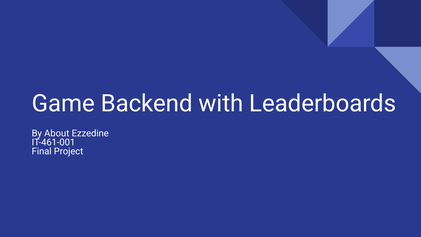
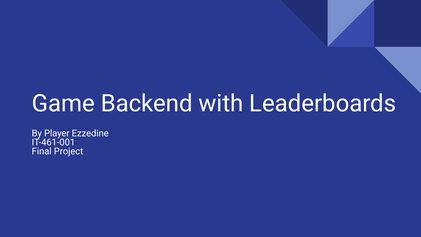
About: About -> Player (57, 133)
